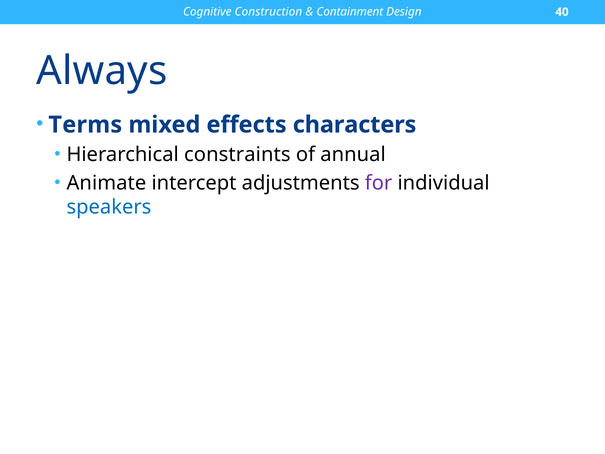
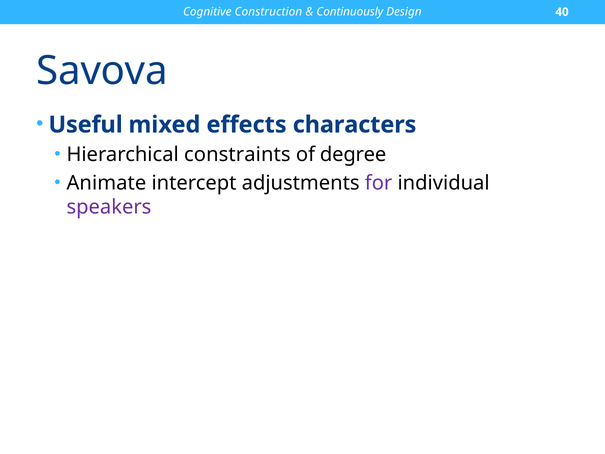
Containment: Containment -> Continuously (350, 12)
Always: Always -> Savova (102, 71)
Terms: Terms -> Useful (85, 125)
annual: annual -> degree (353, 155)
speakers colour: blue -> purple (109, 207)
